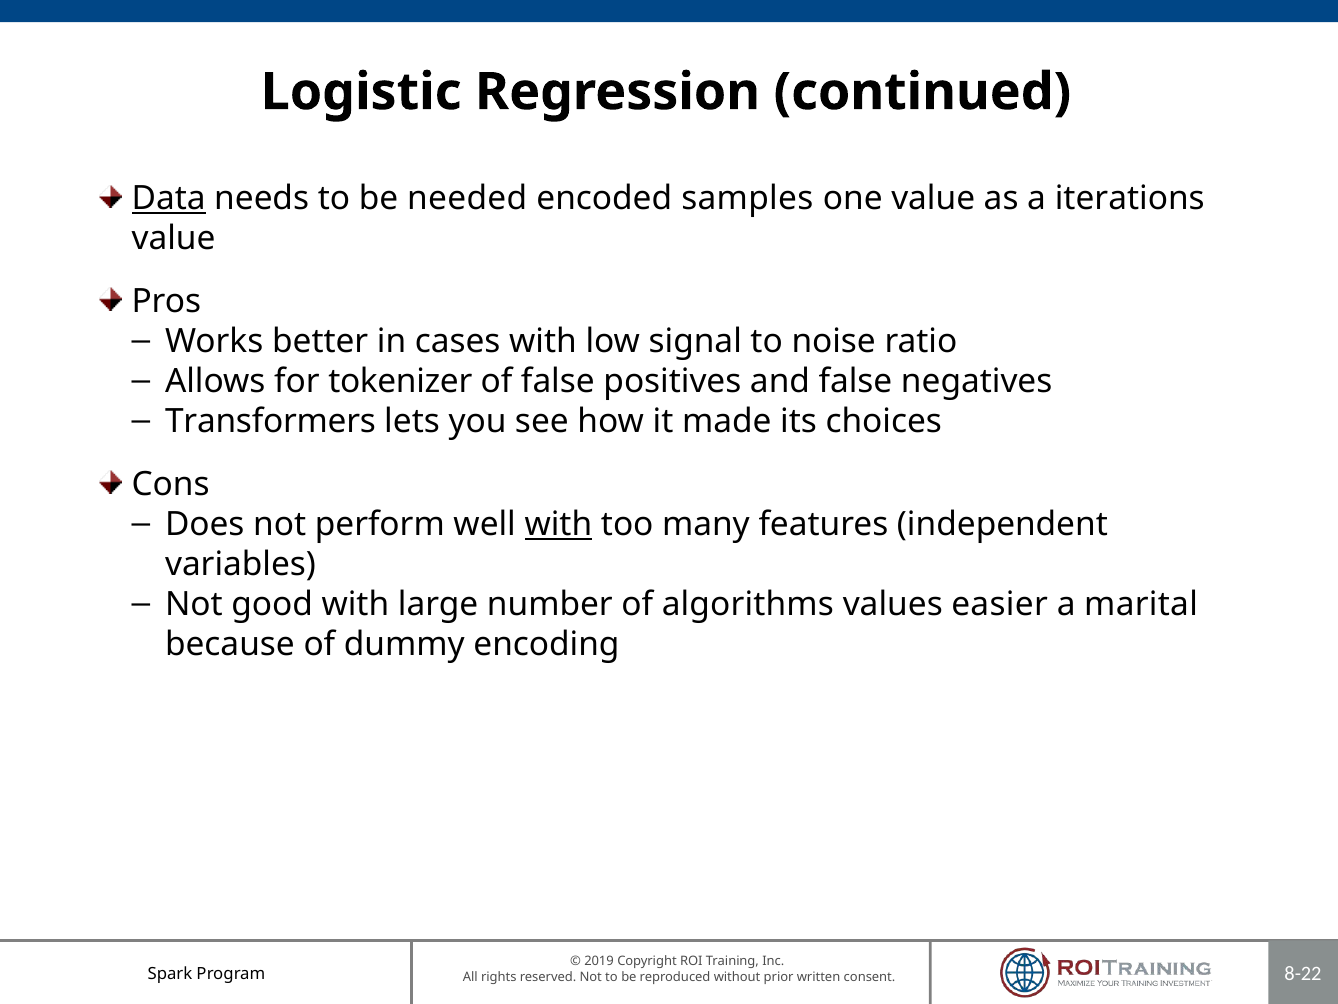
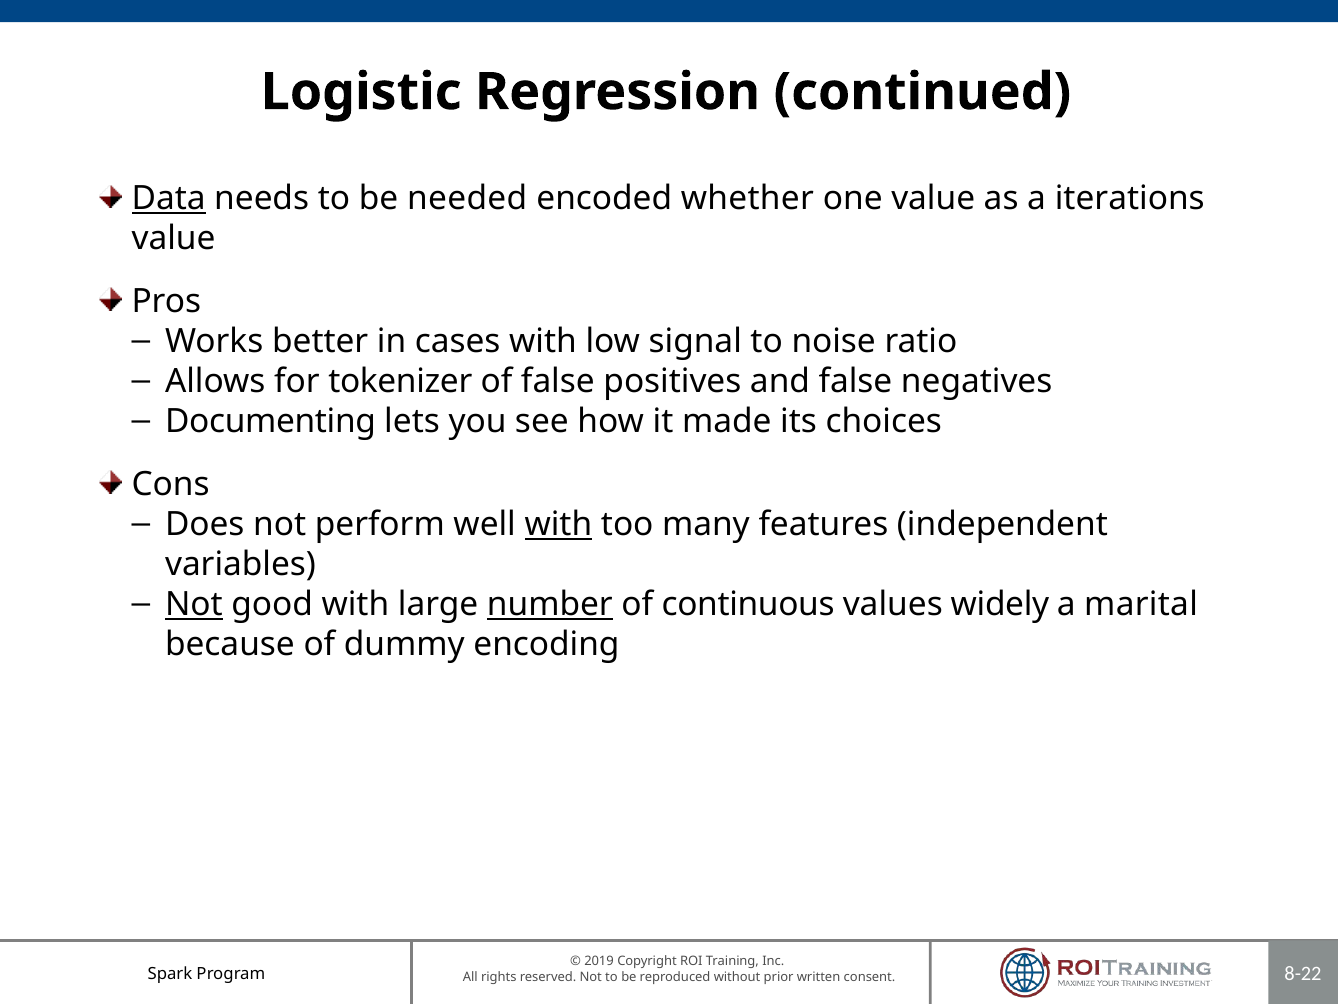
samples: samples -> whether (747, 198)
Transformers: Transformers -> Documenting (271, 421)
Not underline: none -> present (194, 604)
number underline: none -> present (550, 604)
algorithms: algorithms -> continuous (748, 604)
easier: easier -> widely (1000, 604)
